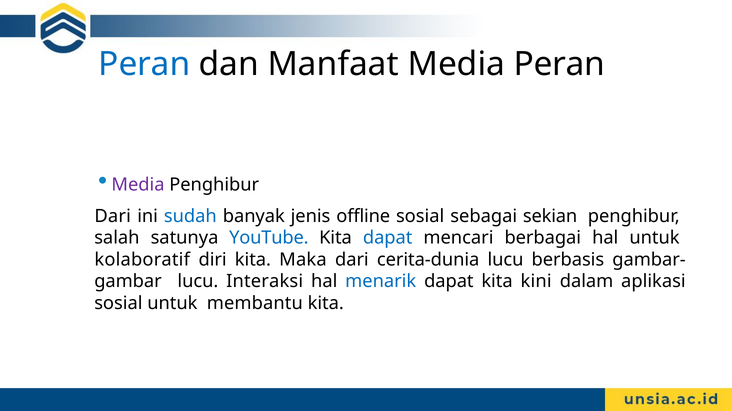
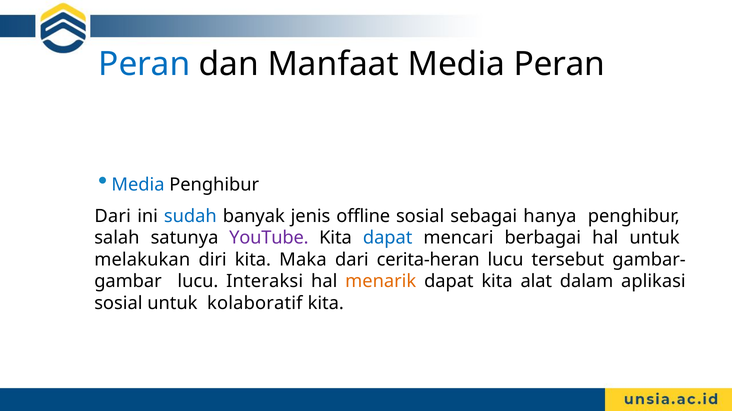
Media colour: purple -> blue (138, 185)
sekian: sekian -> hanya (550, 217)
YouTube colour: blue -> purple (269, 238)
kolaboratif: kolaboratif -> melakukan (142, 260)
cerita-dunia: cerita-dunia -> cerita-heran (428, 260)
berbasis: berbasis -> tersebut (568, 260)
menarik colour: blue -> orange (381, 282)
kini: kini -> alat (536, 282)
membantu: membantu -> kolaboratif (255, 304)
